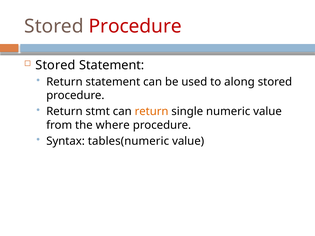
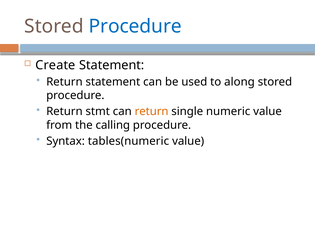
Procedure colour: red -> blue (135, 26)
Stored: Stored -> Create (55, 65)
where: where -> calling (113, 125)
